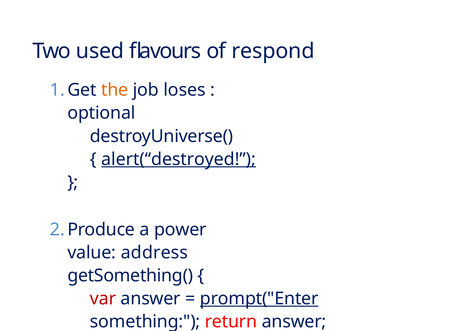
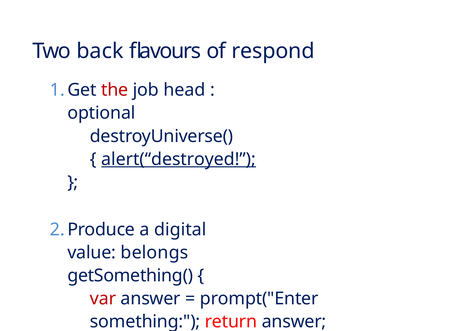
used: used -> back (100, 51)
the colour: orange -> red (115, 90)
loses: loses -> head (184, 90)
power: power -> digital (180, 229)
address: address -> belongs (154, 253)
prompt("Enter underline: present -> none (259, 299)
